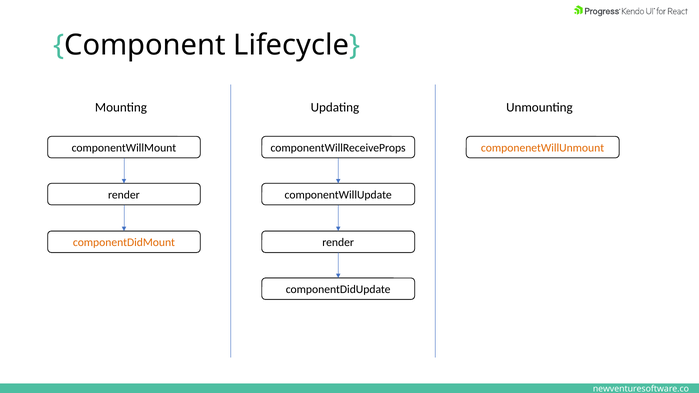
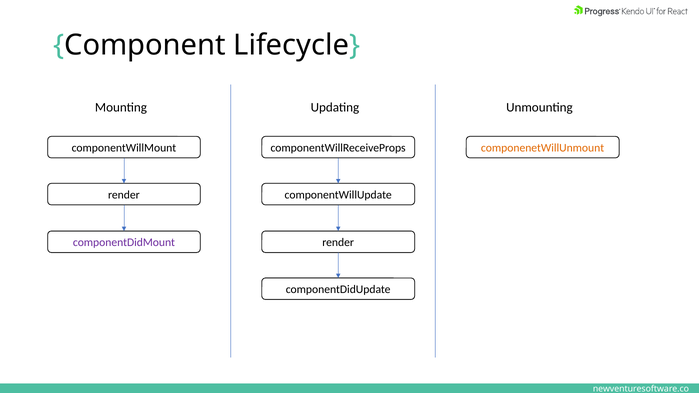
componentDidMount colour: orange -> purple (124, 243)
